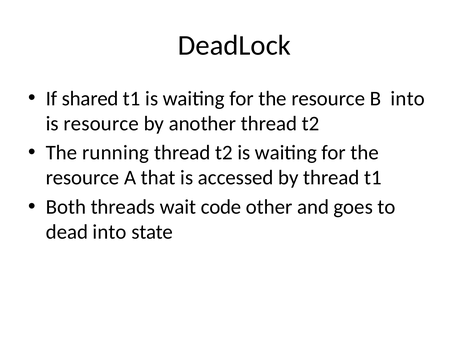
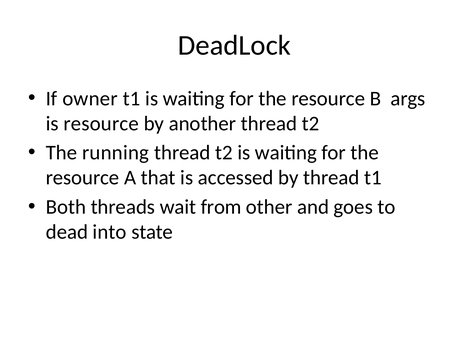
shared: shared -> owner (90, 98)
B into: into -> args (408, 98)
code: code -> from (221, 207)
